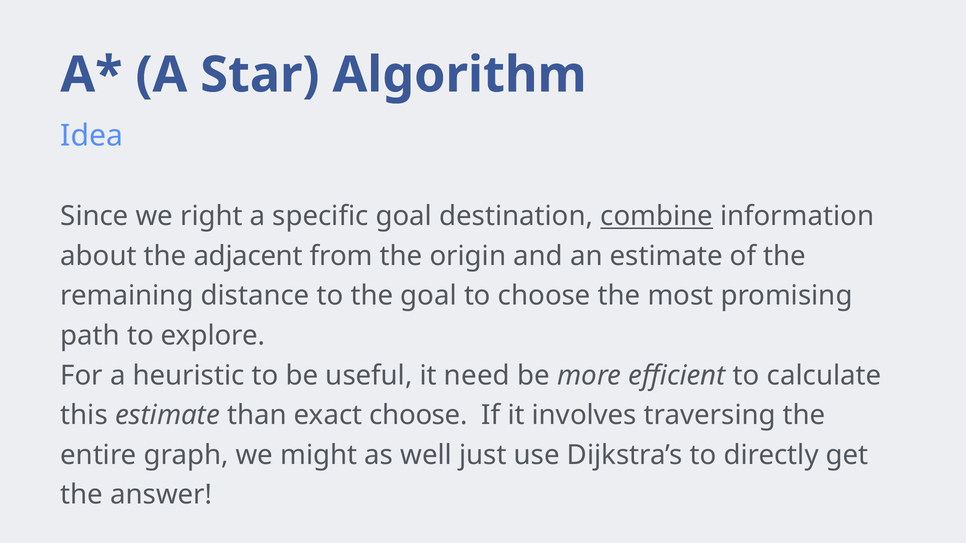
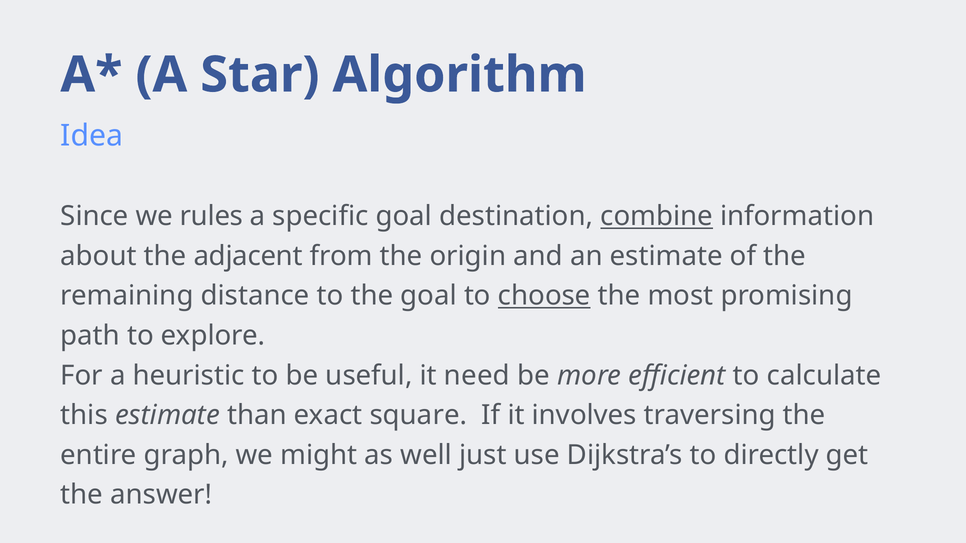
right: right -> rules (211, 216)
choose underline: none -> present (544, 296)
exact choose: choose -> square (418, 416)
